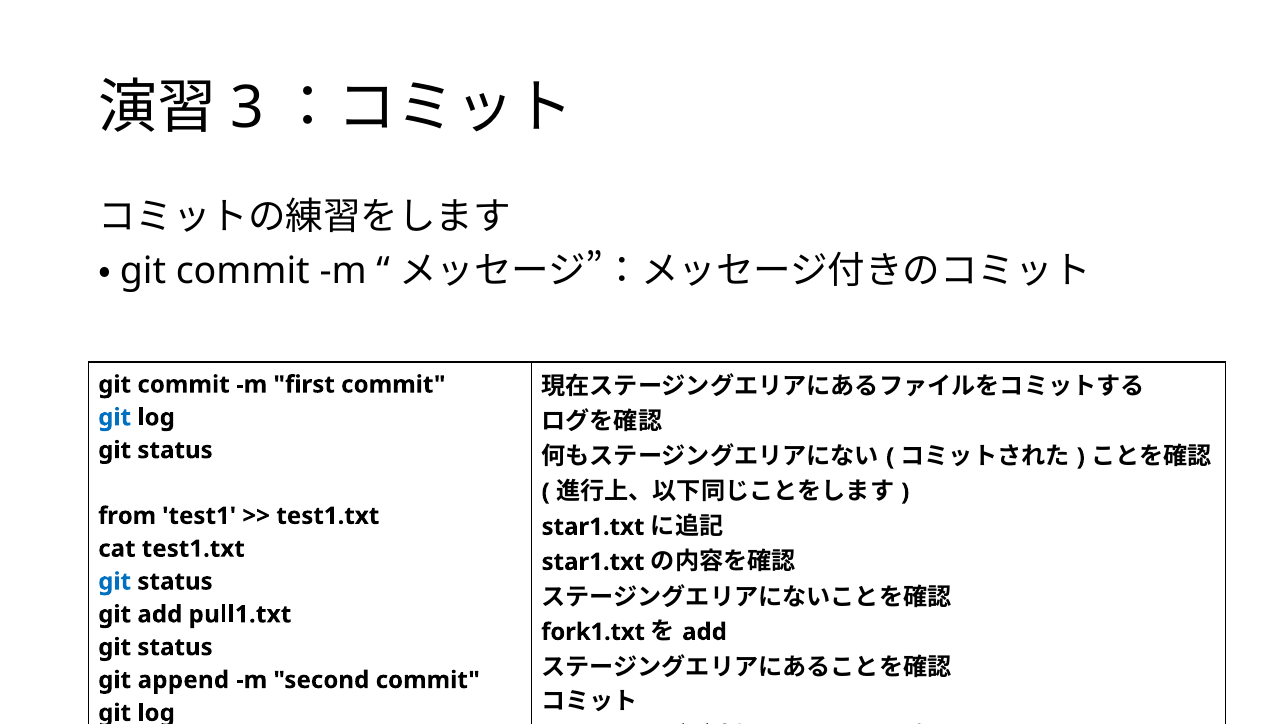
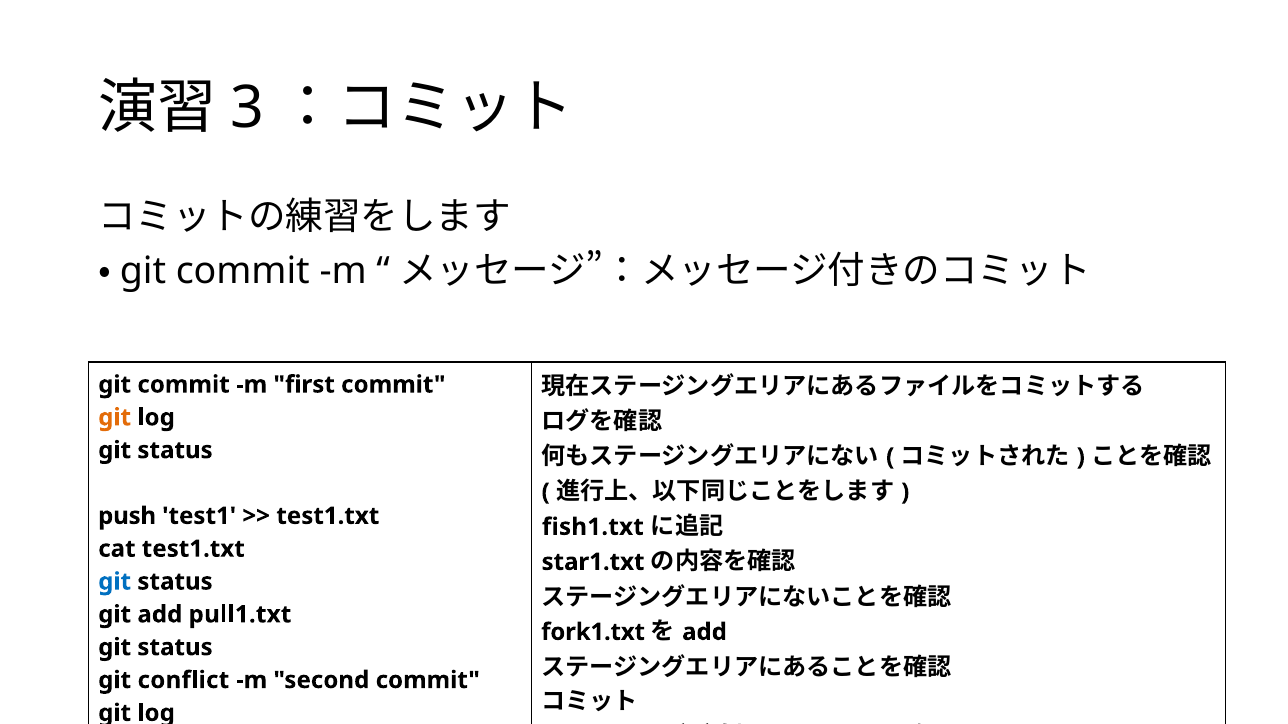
git colour: blue -> orange (115, 418)
from: from -> push (127, 516)
star1.txt: star1.txt -> fish1.txt (593, 527)
append: append -> conflict (183, 681)
